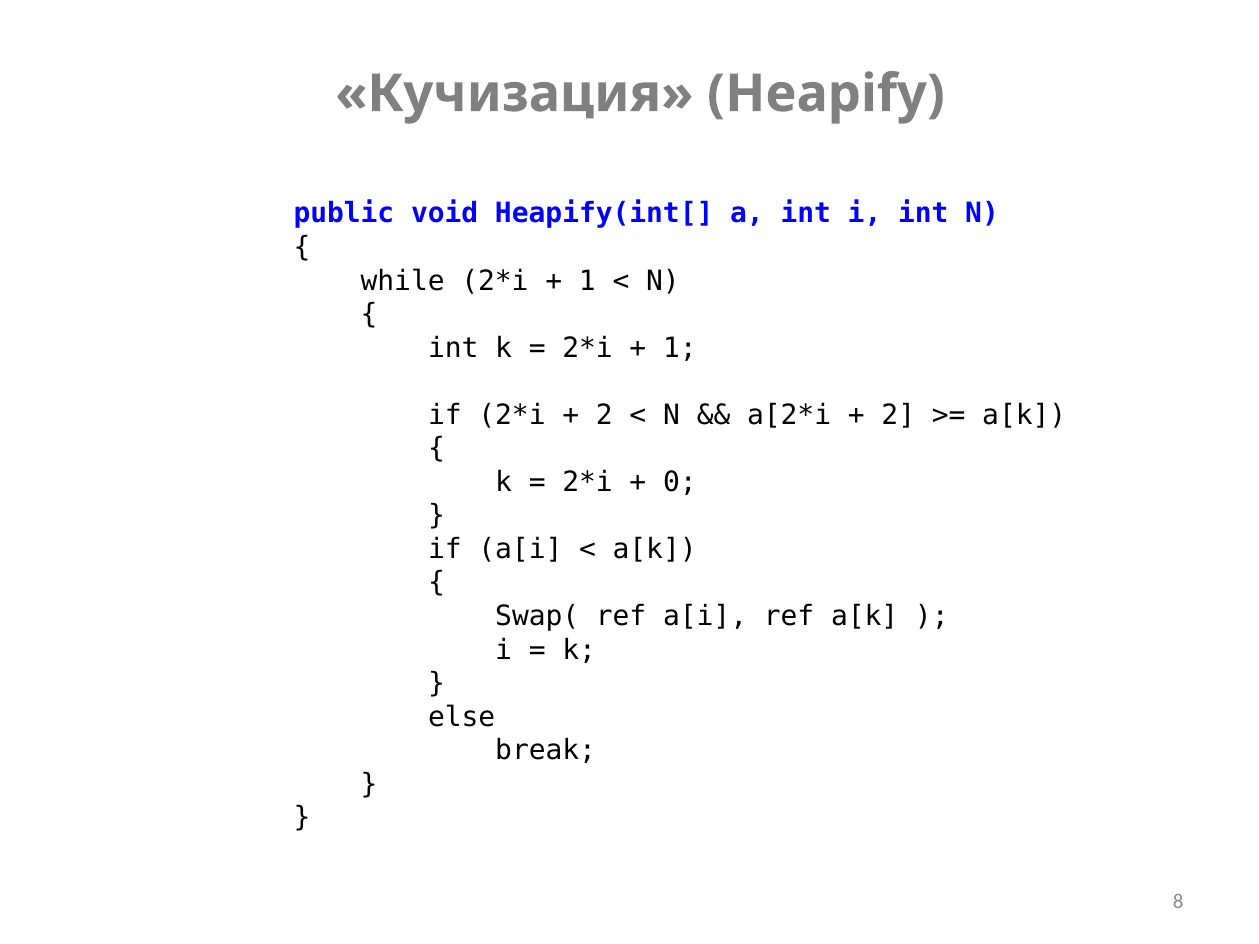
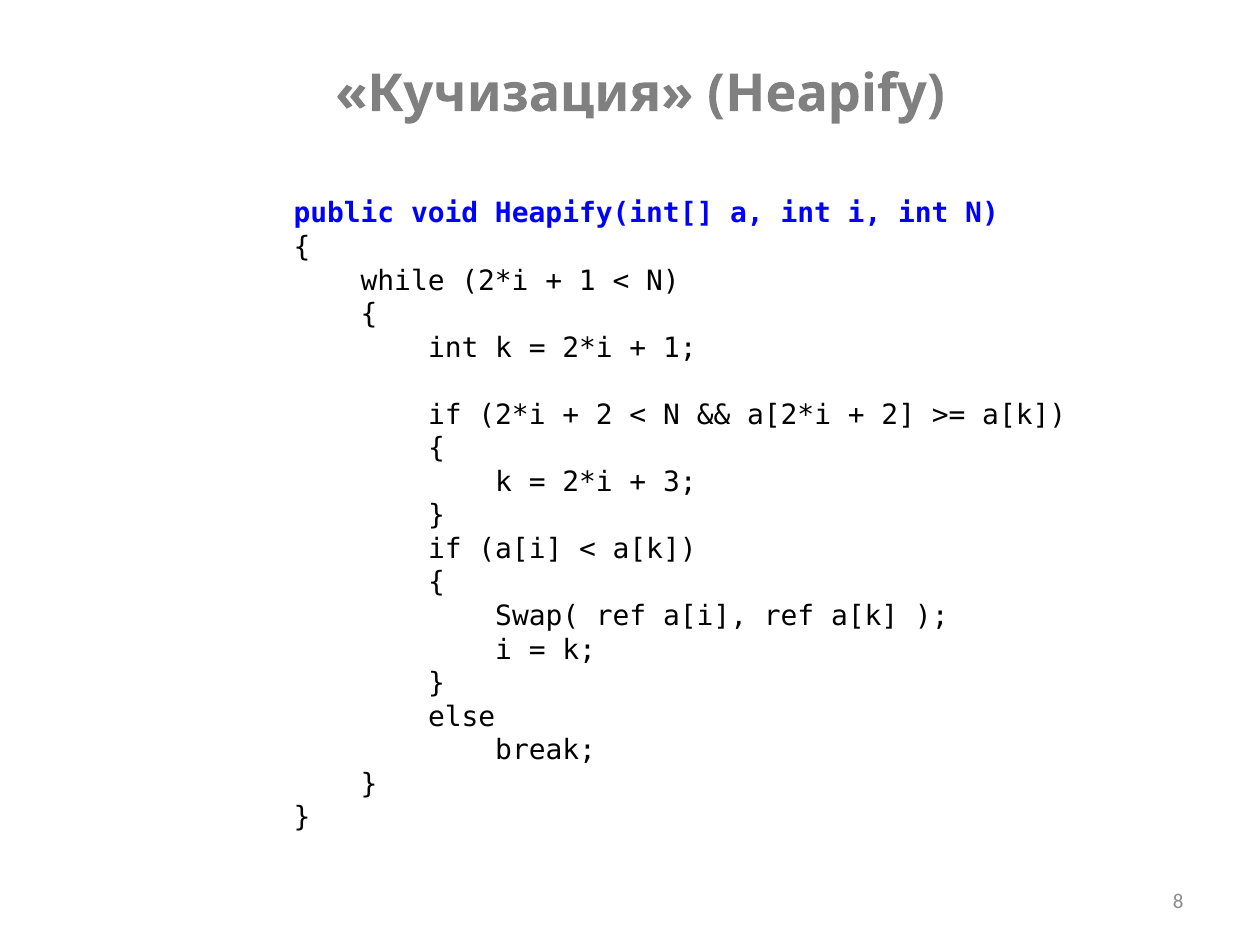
0: 0 -> 3 (680, 482)
